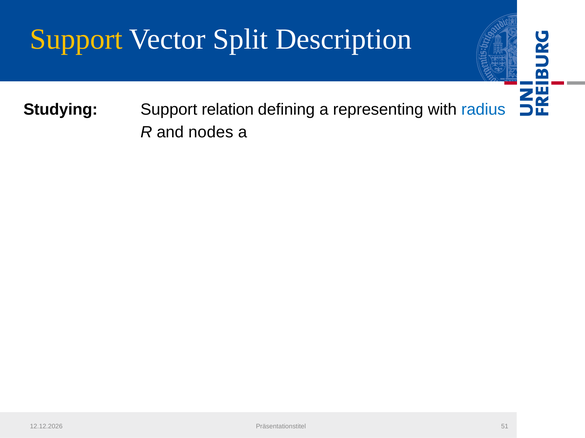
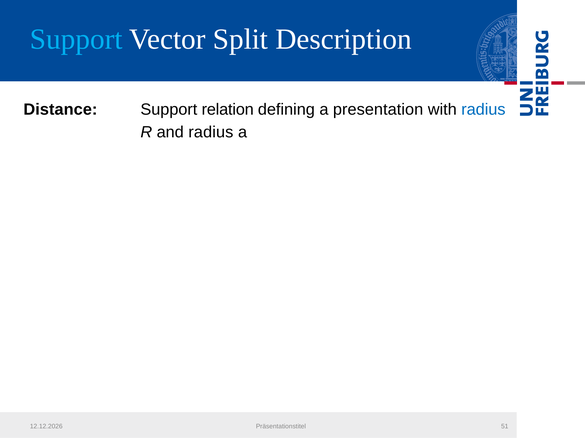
Support colour: yellow -> light blue (76, 39)
Studying: Studying -> Distance (60, 110)
representing: representing -> presentation (378, 110)
and nodes: nodes -> radius (211, 132)
